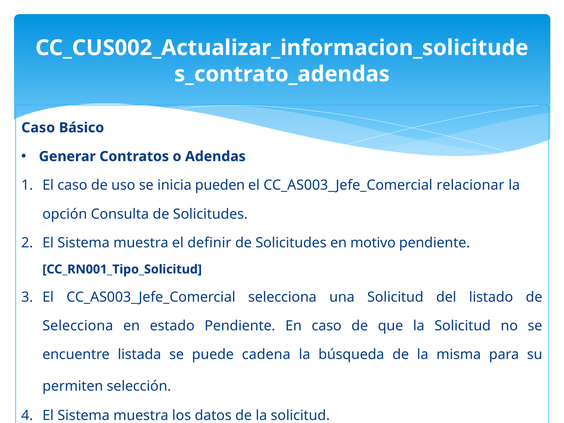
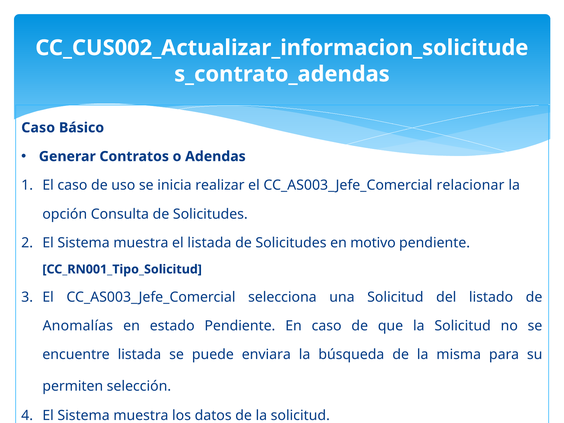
pueden: pueden -> realizar (220, 185)
el definir: definir -> listada (209, 243)
Selecciona: Selecciona -> Anomalías (78, 326)
cadena: cadena -> enviara (266, 355)
